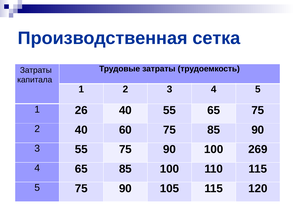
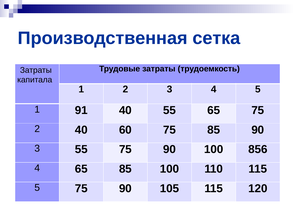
26: 26 -> 91 (81, 110)
269: 269 -> 856 (258, 150)
